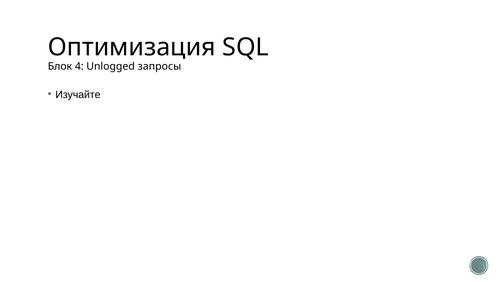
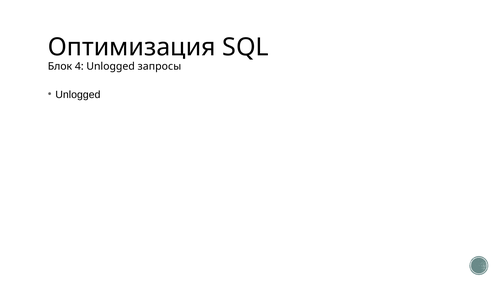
Изучайте: Изучайте -> Unlogged (78, 95)
